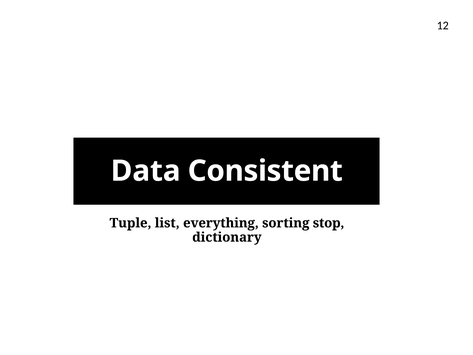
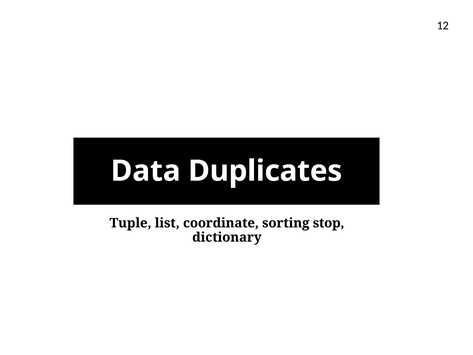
Consistent: Consistent -> Duplicates (265, 171)
everything: everything -> coordinate (221, 223)
